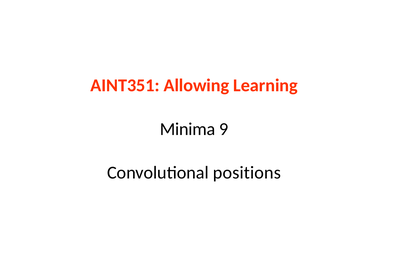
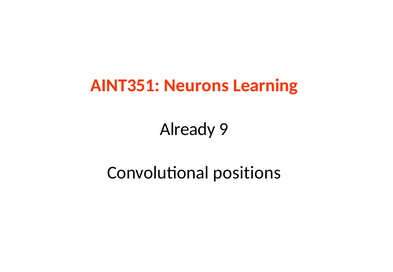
Allowing: Allowing -> Neurons (196, 86)
Minima: Minima -> Already (188, 129)
